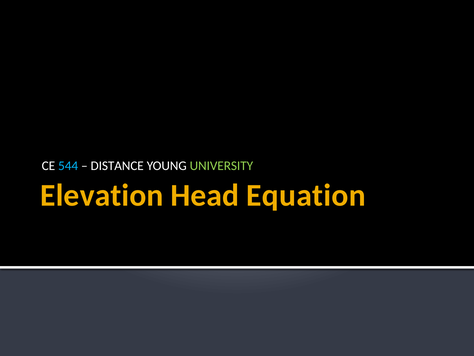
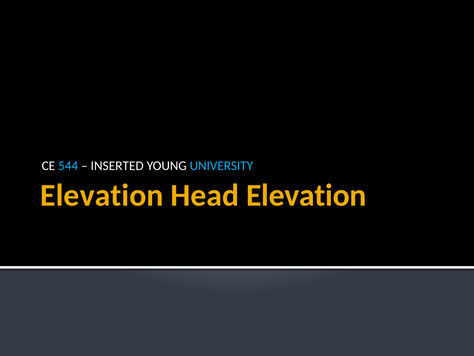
DISTANCE: DISTANCE -> INSERTED (117, 166)
UNIVERSITY colour: light green -> light blue (221, 166)
Head Equation: Equation -> Elevation (306, 195)
